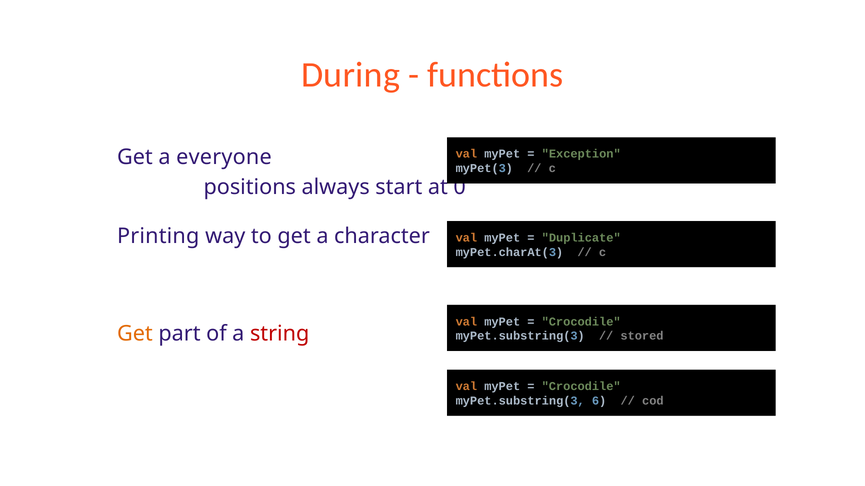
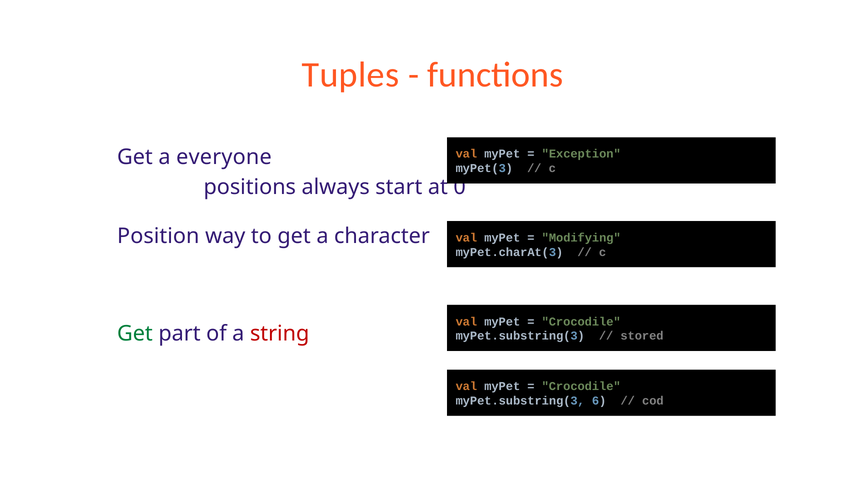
During: During -> Tuples (350, 75)
Printing: Printing -> Position (158, 236)
Duplicate: Duplicate -> Modifying (581, 238)
Get colour: orange -> green (135, 334)
